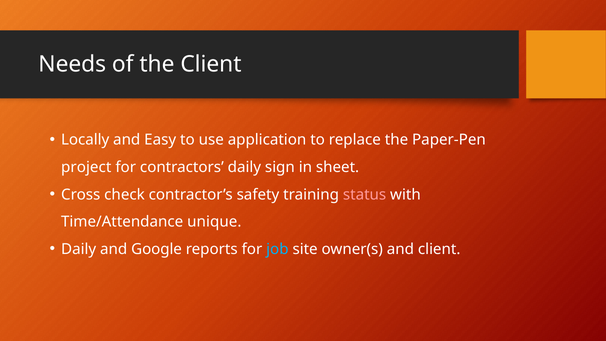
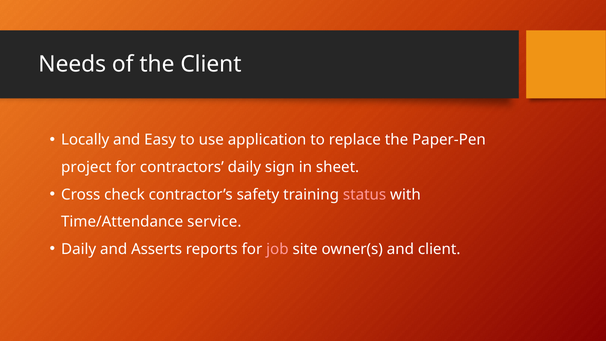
unique: unique -> service (214, 222)
Google: Google -> Asserts (157, 249)
job colour: light blue -> pink (277, 249)
